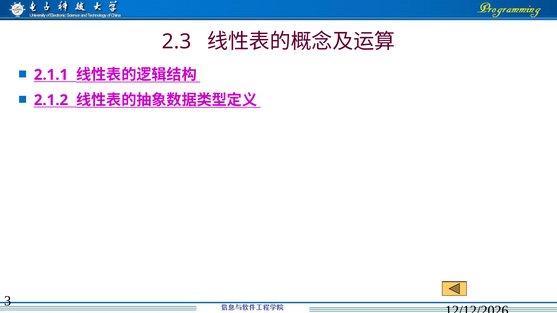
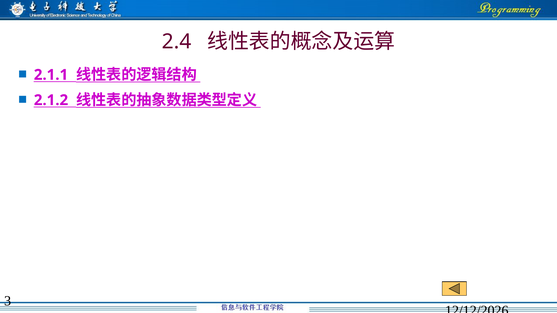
2.3: 2.3 -> 2.4 (177, 41)
